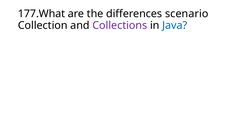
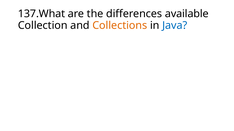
177.What: 177.What -> 137.What (41, 14)
scenario: scenario -> available (187, 14)
Collections colour: purple -> orange (120, 25)
